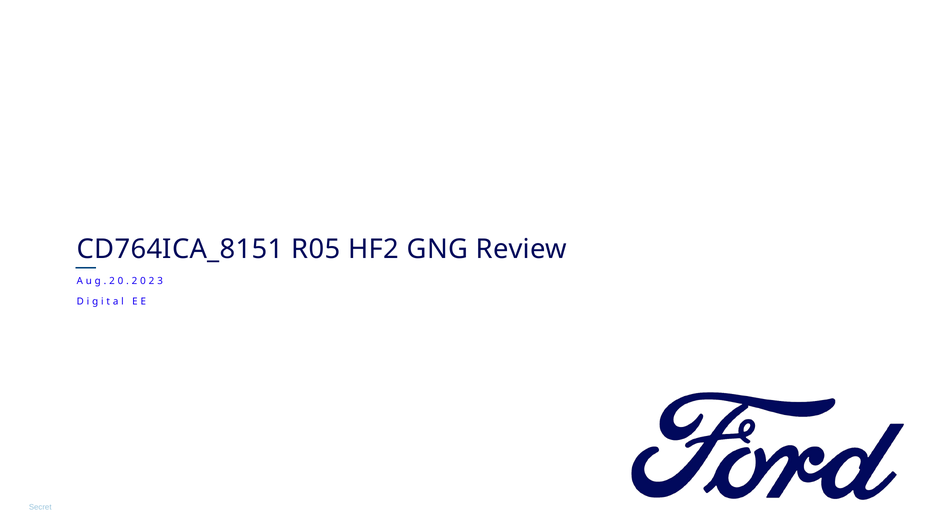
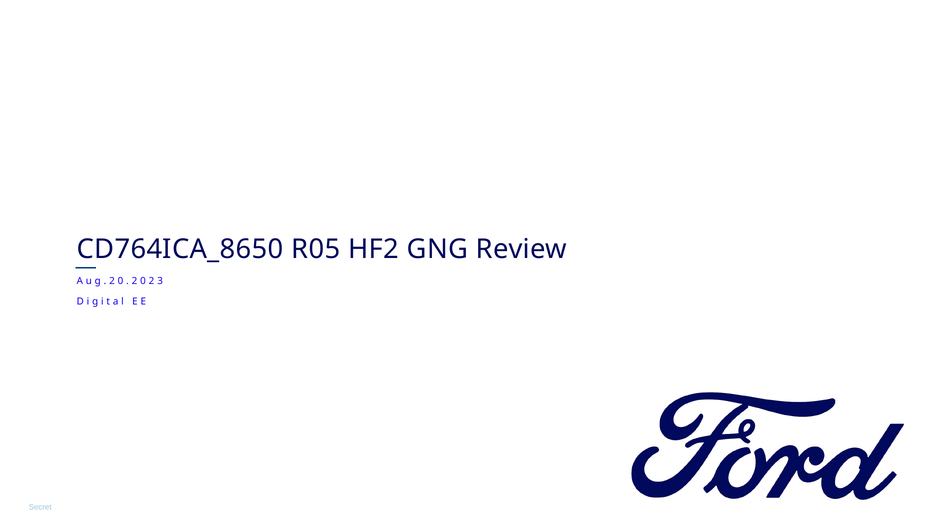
CD764ICA_8151: CD764ICA_8151 -> CD764ICA_8650 (180, 250)
